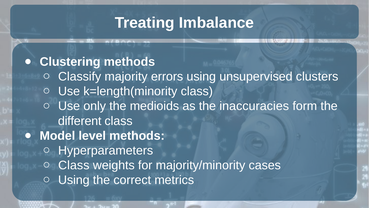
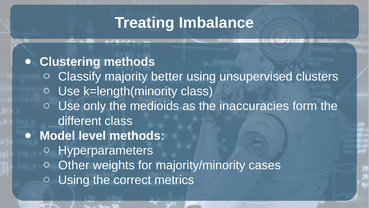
errors: errors -> better (167, 76)
Class: Class -> Other (74, 165)
